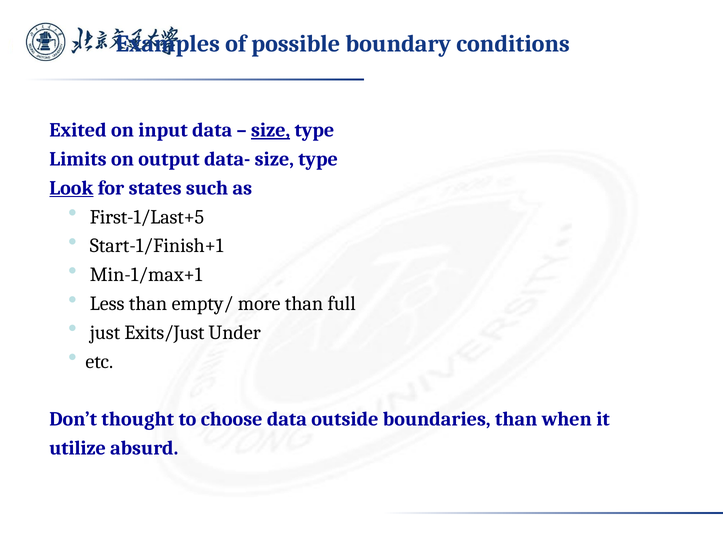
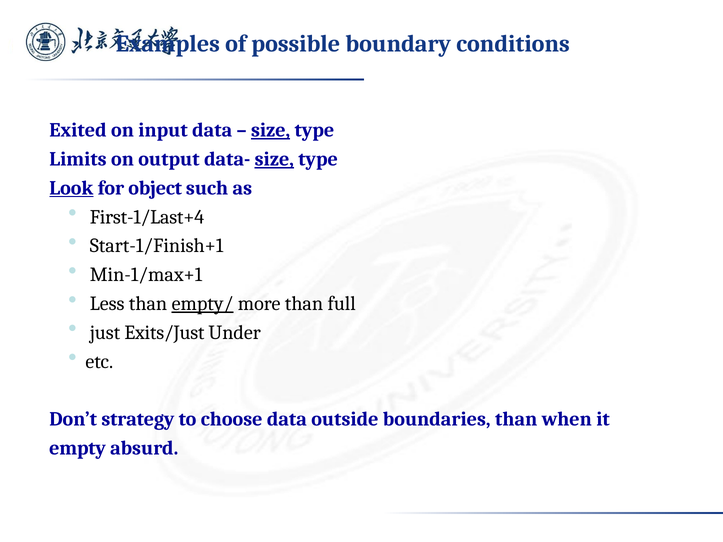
size underline: none -> present (274, 159)
states: states -> object (155, 188)
First-1/Last+5: First-1/Last+5 -> First-1/Last+4 (147, 217)
empty/ underline: none -> present (203, 304)
thought: thought -> strategy (138, 419)
utilize: utilize -> empty (78, 448)
